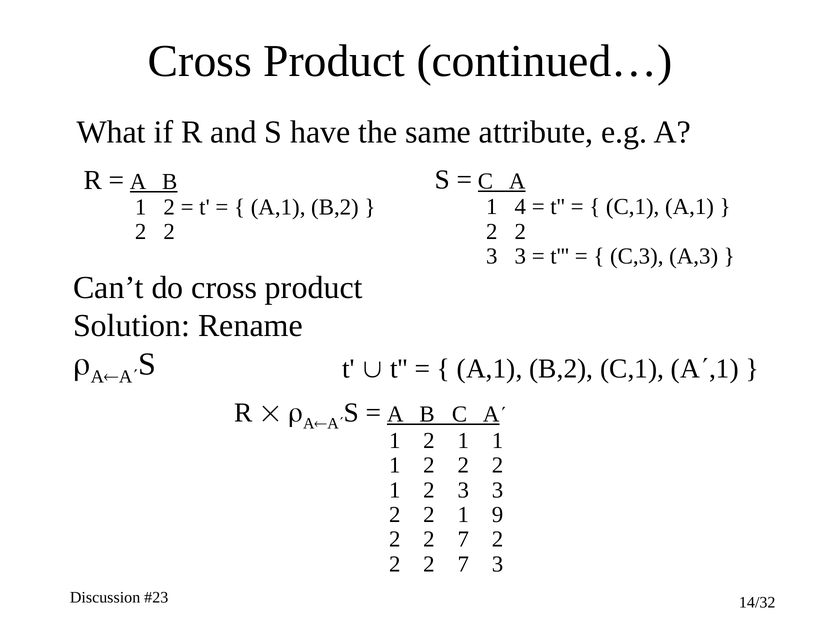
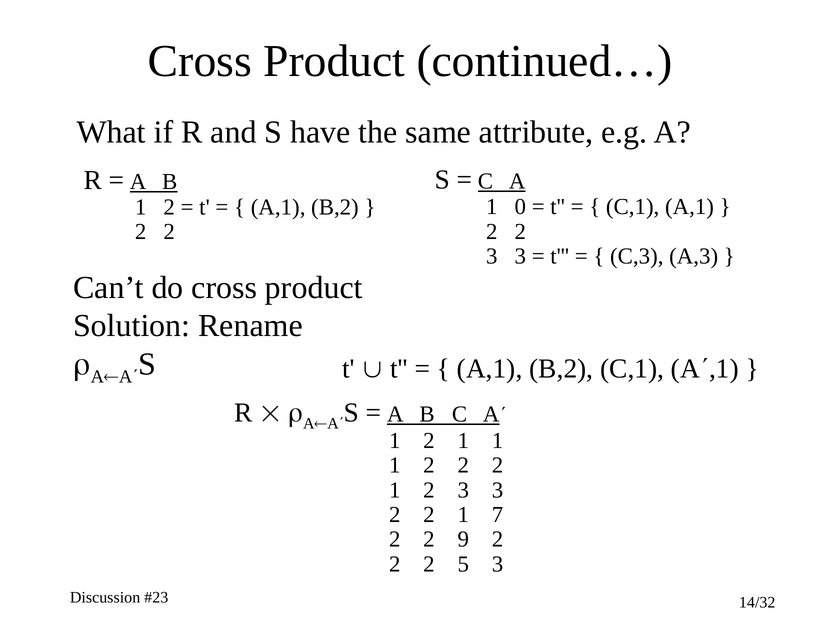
4: 4 -> 0 (520, 207)
9: 9 -> 7 (498, 515)
7: 7 -> 9 (463, 540)
7: 7 -> 5 (463, 564)
